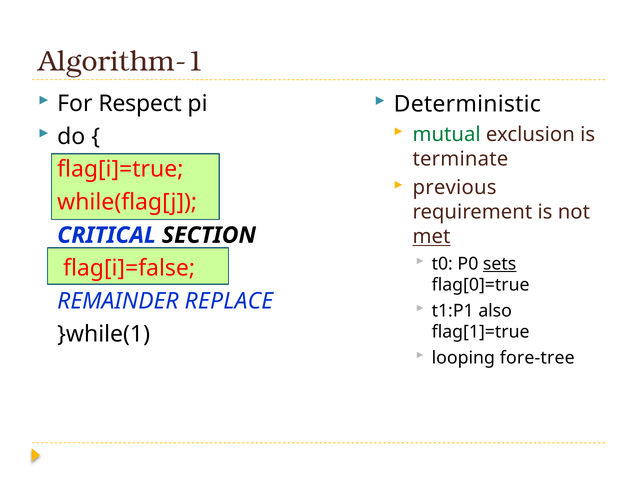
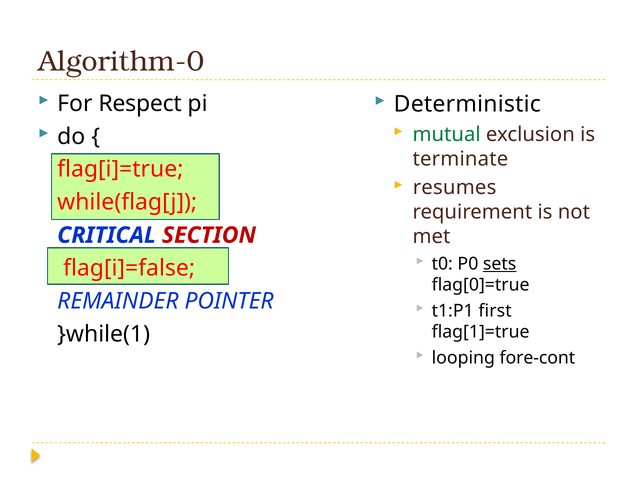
Algorithm-1: Algorithm-1 -> Algorithm-0 (121, 61)
previous: previous -> resumes (455, 188)
met underline: present -> none (431, 237)
SECTION colour: black -> red (209, 235)
REPLACE: REPLACE -> POINTER (229, 301)
also: also -> first (495, 311)
fore-tree: fore-tree -> fore-cont (537, 358)
